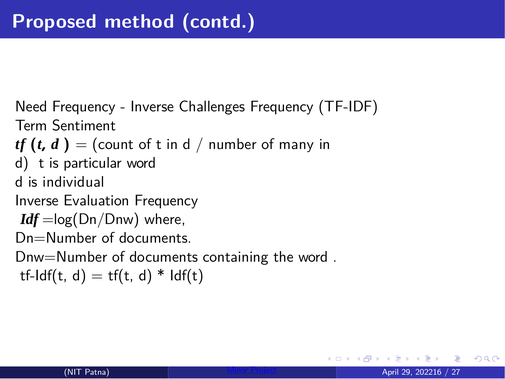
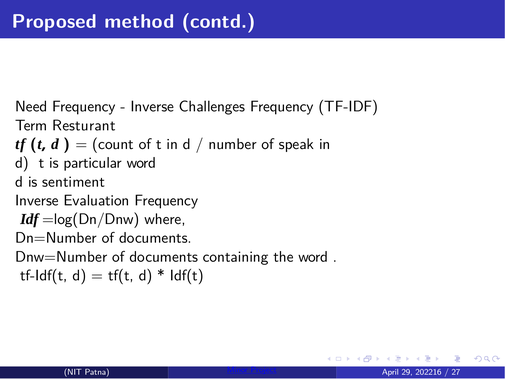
Sentiment: Sentiment -> Resturant (84, 125)
many: many -> speak (297, 144)
individual: individual -> sentiment (74, 182)
